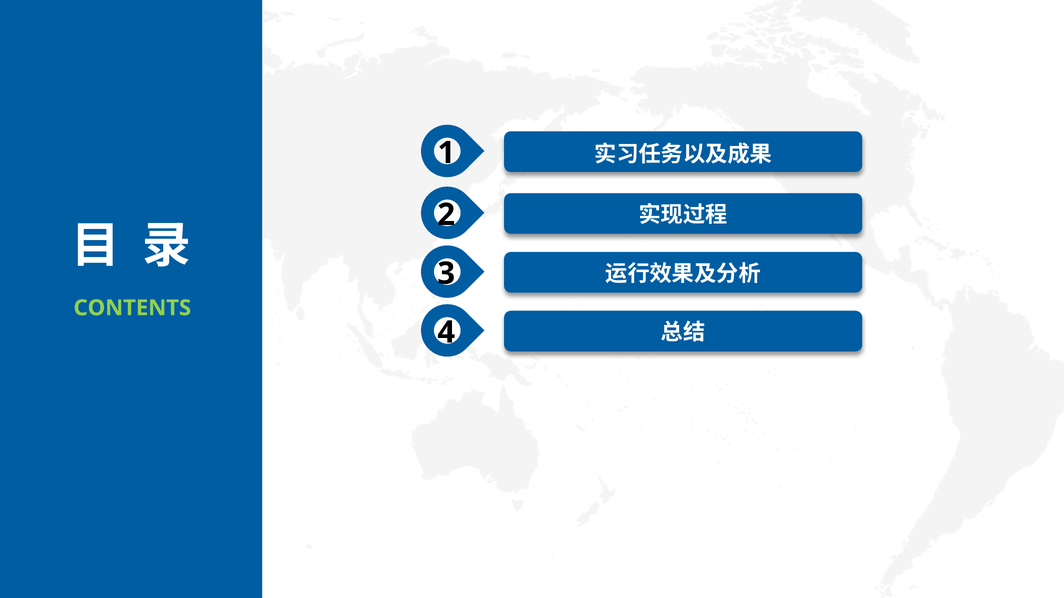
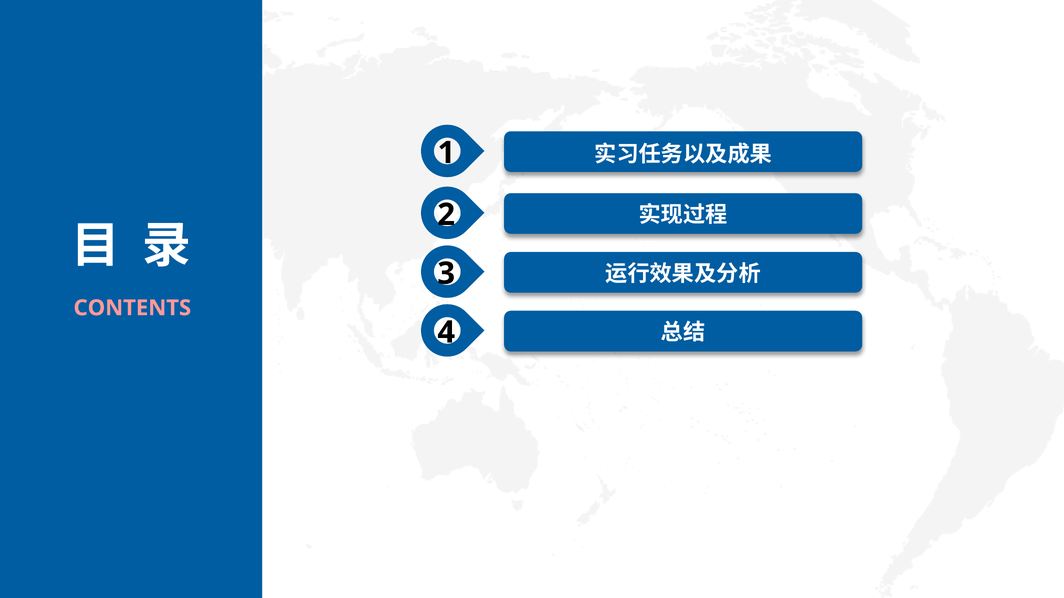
CONTENTS colour: light green -> pink (132, 308)
